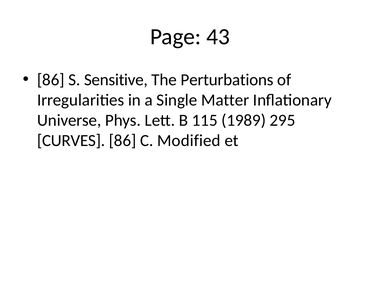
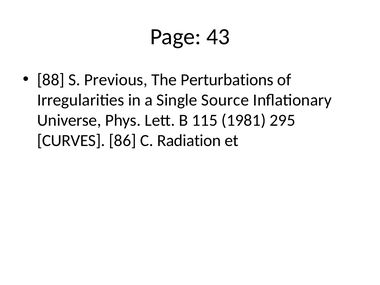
86: 86 -> 88 (51, 80)
Sensitive: Sensitive -> Previous (116, 80)
Matter: Matter -> Source (225, 100)
1989: 1989 -> 1981 (244, 120)
Modified: Modified -> Radiation (189, 141)
